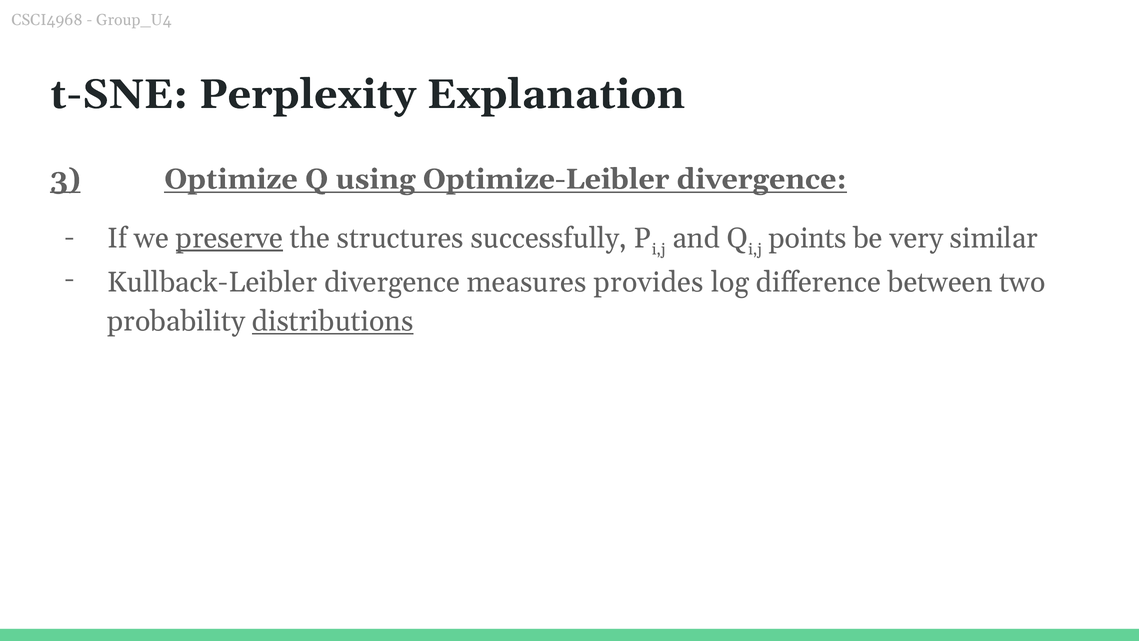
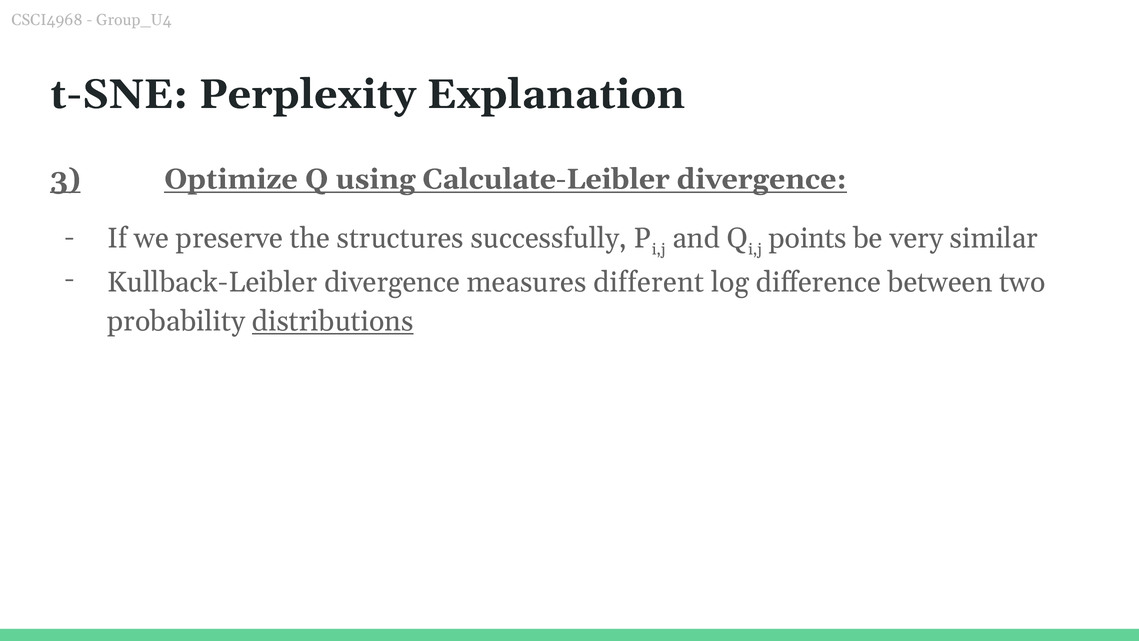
Optimize-Leibler: Optimize-Leibler -> Calculate-Leibler (546, 179)
preserve underline: present -> none (229, 238)
provides: provides -> different (649, 282)
